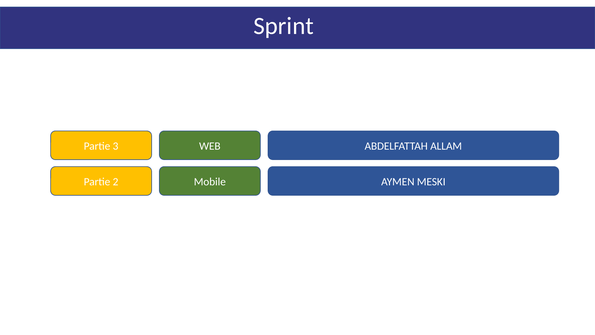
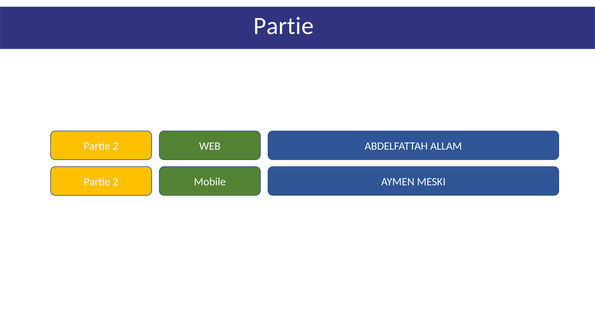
Sprint: Sprint -> Partie (284, 26)
3: 3 -> 2 (116, 146)
